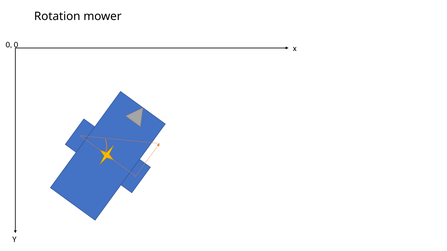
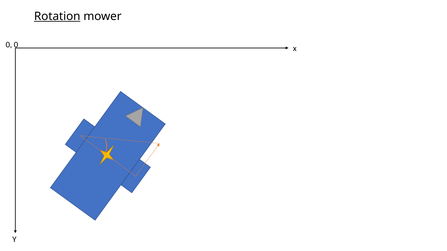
Rotation underline: none -> present (57, 16)
